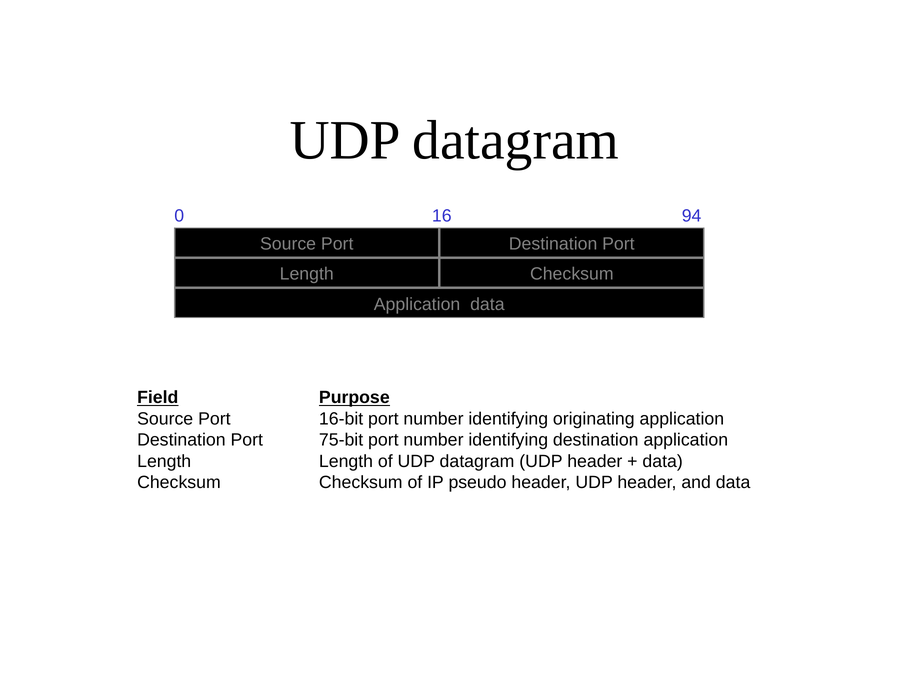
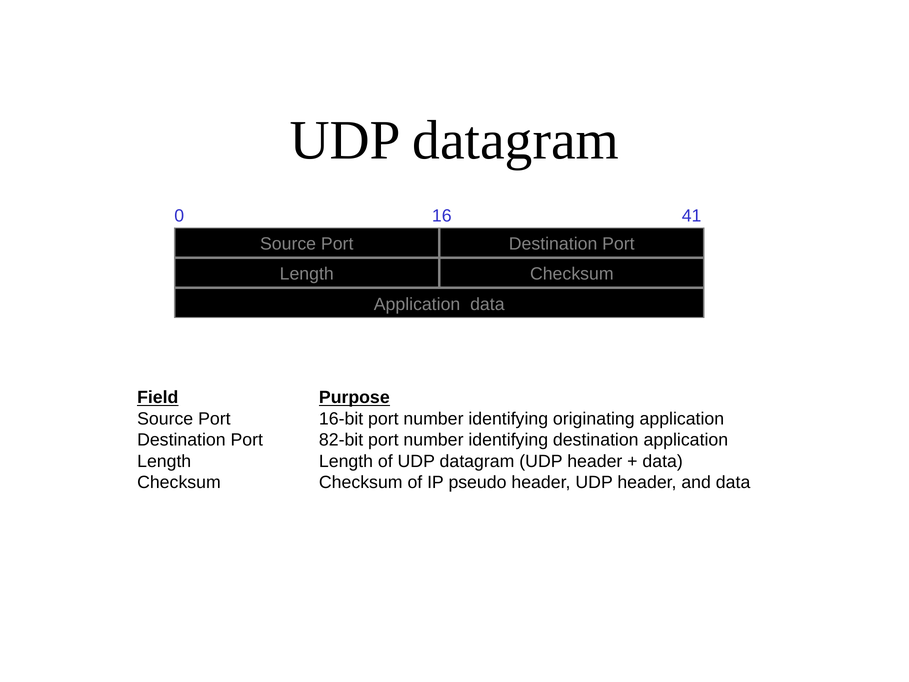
94: 94 -> 41 (692, 216)
75-bit: 75-bit -> 82-bit (341, 440)
